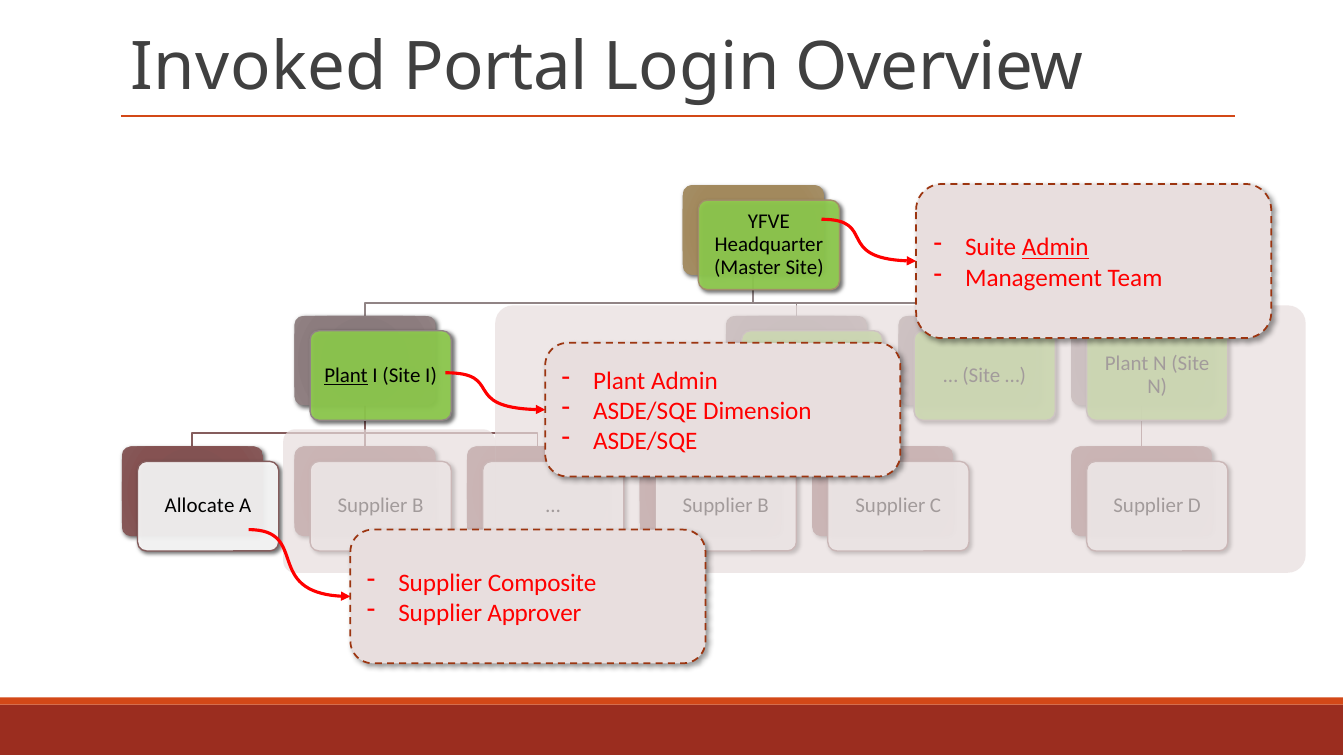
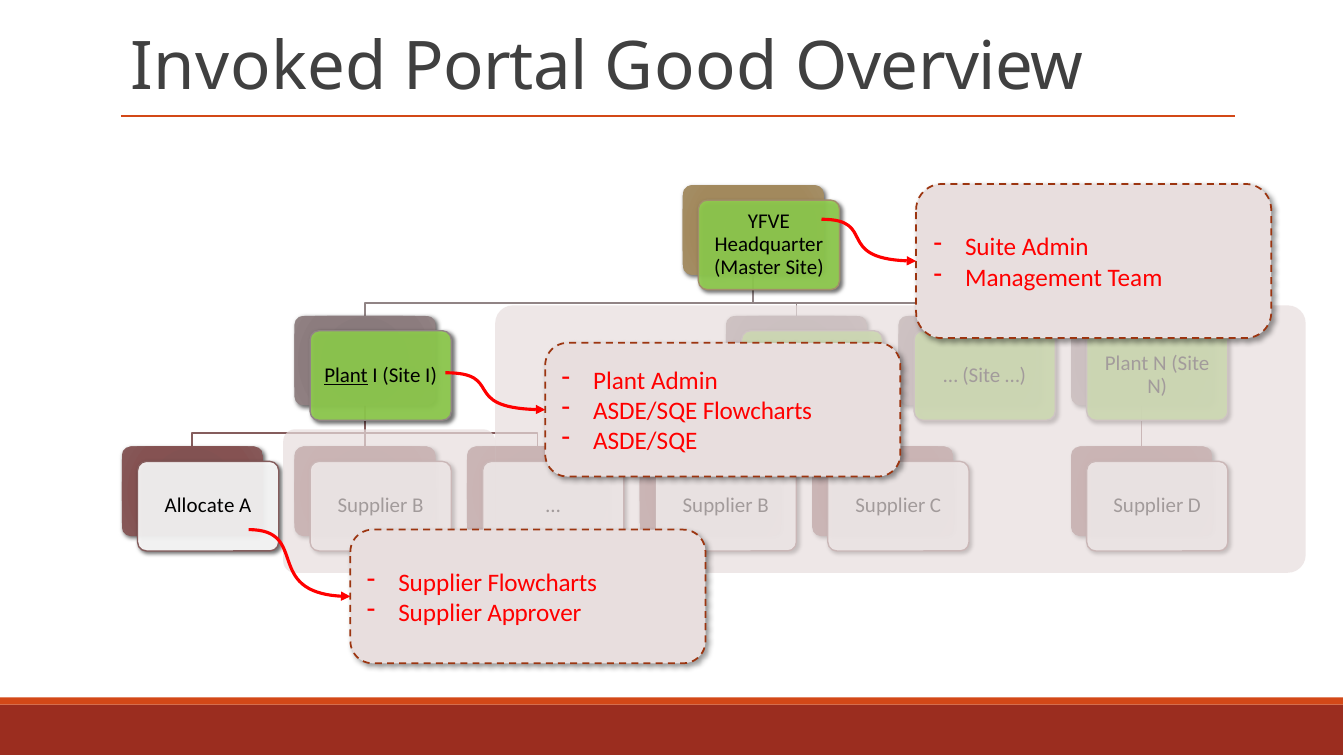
Login: Login -> Good (691, 68)
Admin underline: present -> none (1055, 248)
ASDE/SQE Dimension: Dimension -> Flowcharts (757, 412)
Supplier Composite: Composite -> Flowcharts (542, 583)
